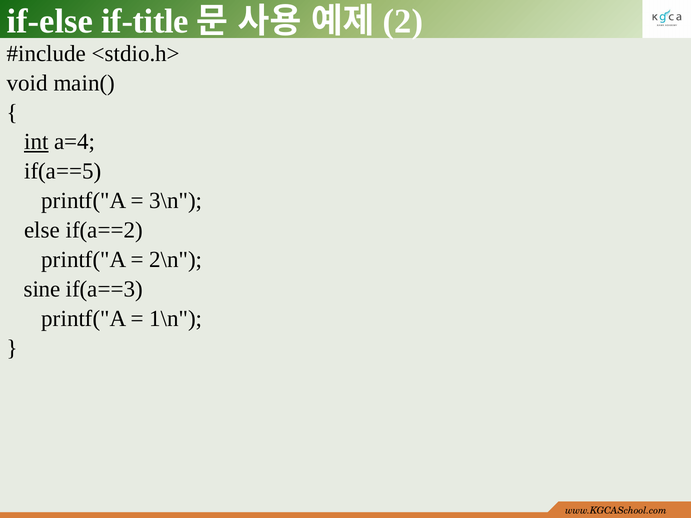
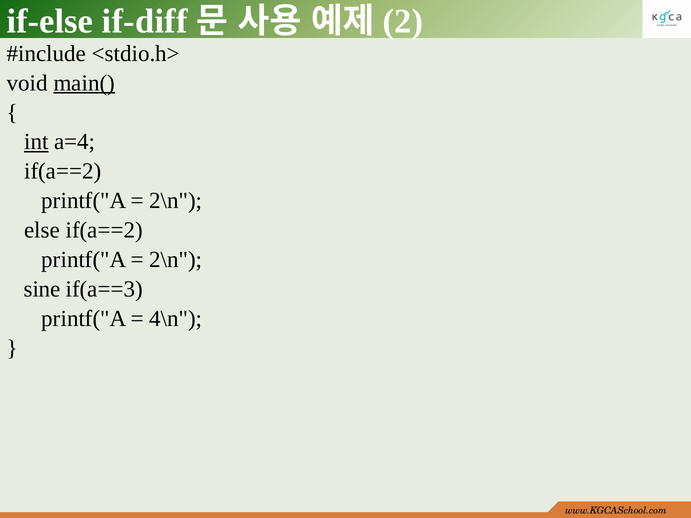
if-title: if-title -> if-diff (145, 21)
main( underline: none -> present (84, 83)
if(a==5: if(a==5 -> if(a==2 (63, 171)
3\n: 3\n -> 2\n (176, 201)
1\n: 1\n -> 4\n (176, 319)
